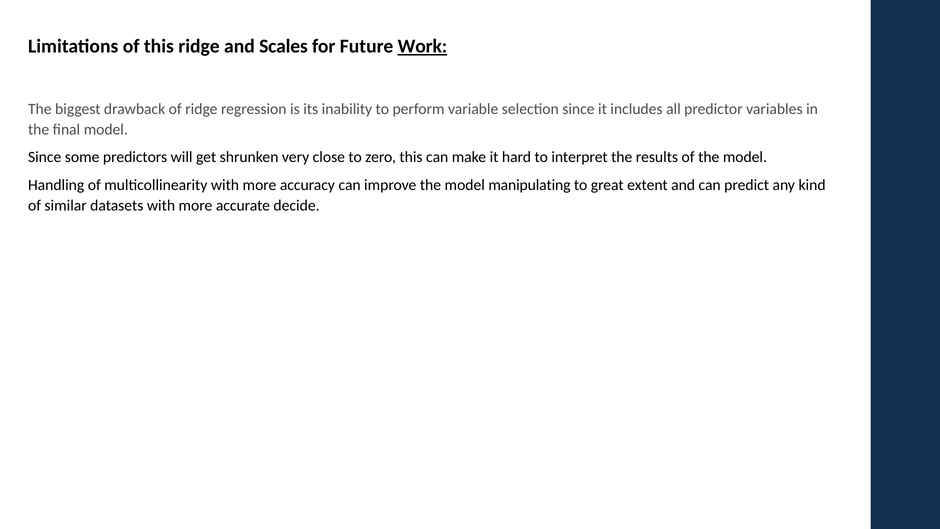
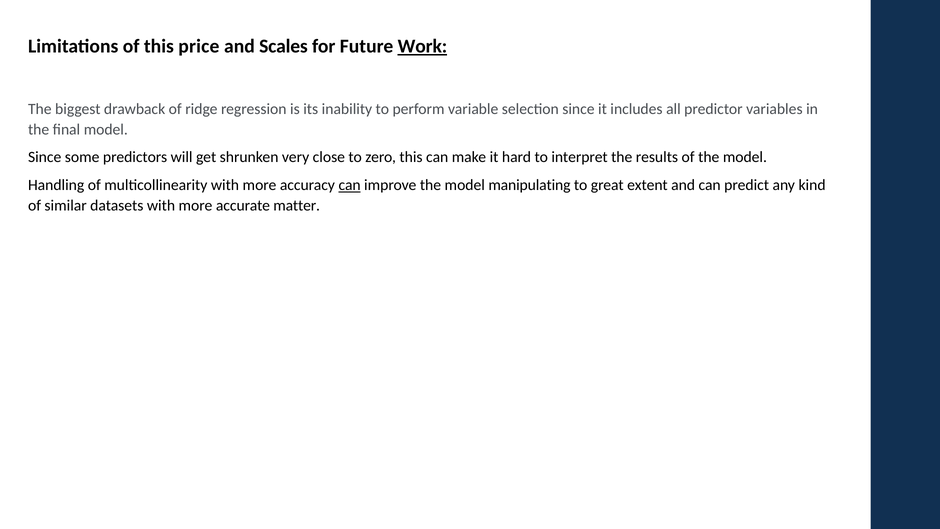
this ridge: ridge -> price (199, 46)
can underline: none -> present (350, 185)
decide: decide -> matter (297, 205)
